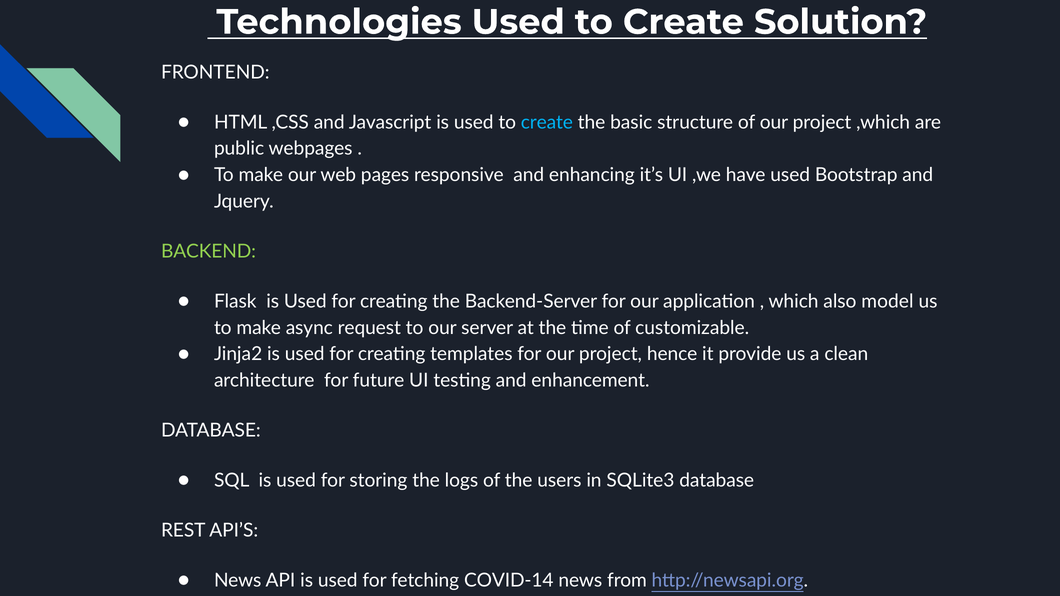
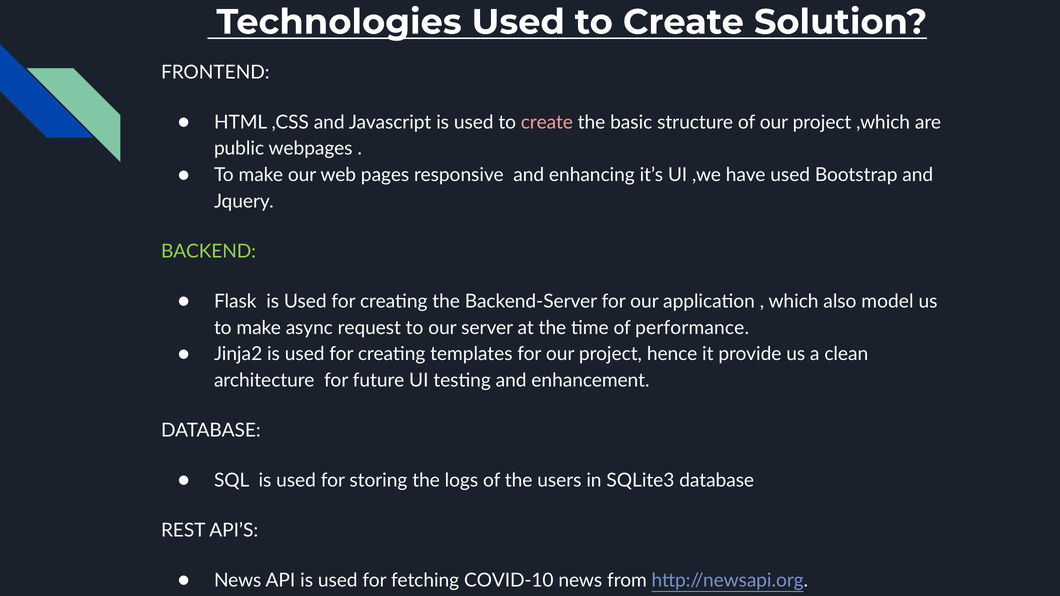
create colour: light blue -> pink (547, 122)
customizable: customizable -> performance (692, 328)
COVID-14: COVID-14 -> COVID-10 (509, 581)
